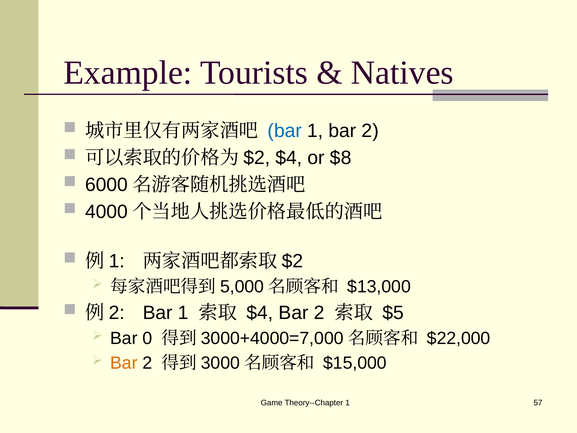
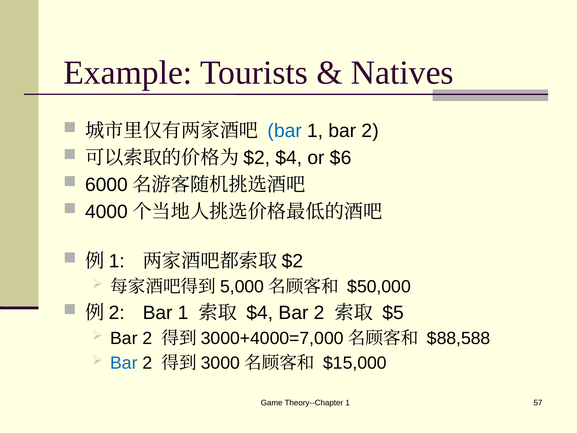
$8: $8 -> $6 (341, 158)
$13,000: $13,000 -> $50,000 (379, 286)
0: 0 -> 2 (147, 338)
$22,000: $22,000 -> $88,588 (459, 338)
Bar colour: orange -> blue (124, 363)
